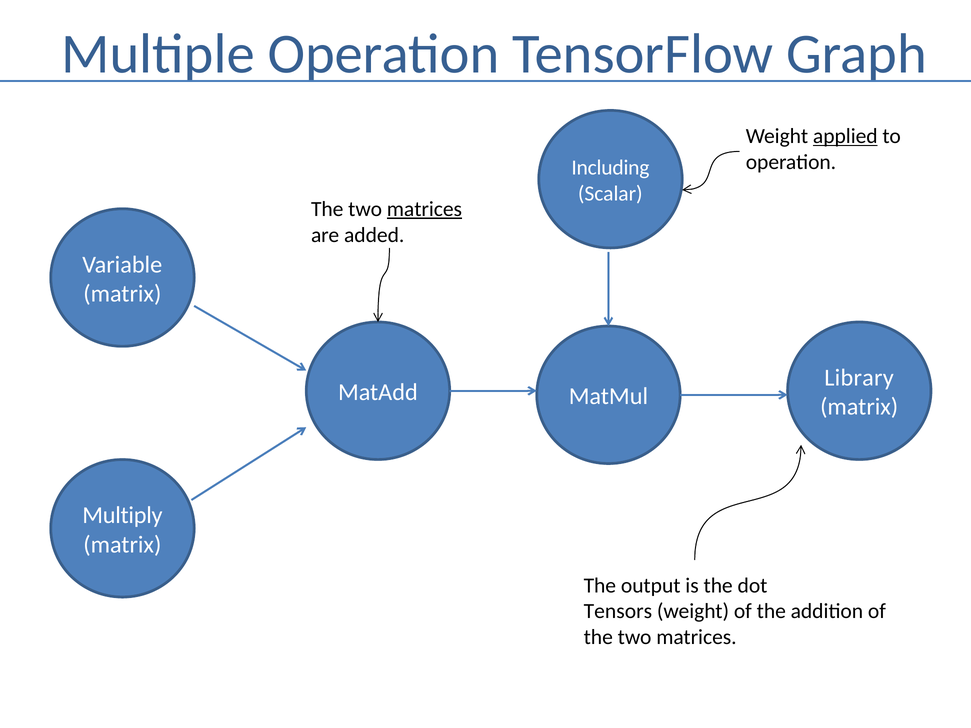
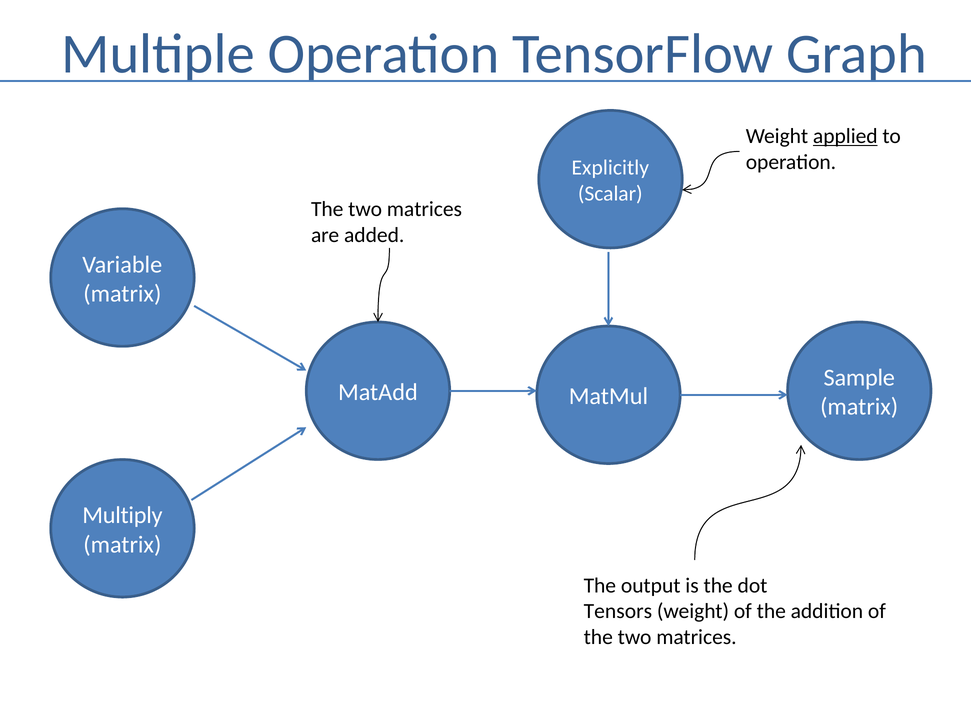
Including: Including -> Explicitly (610, 168)
matrices underline: present -> none (424, 209)
Library: Library -> Sample (859, 378)
